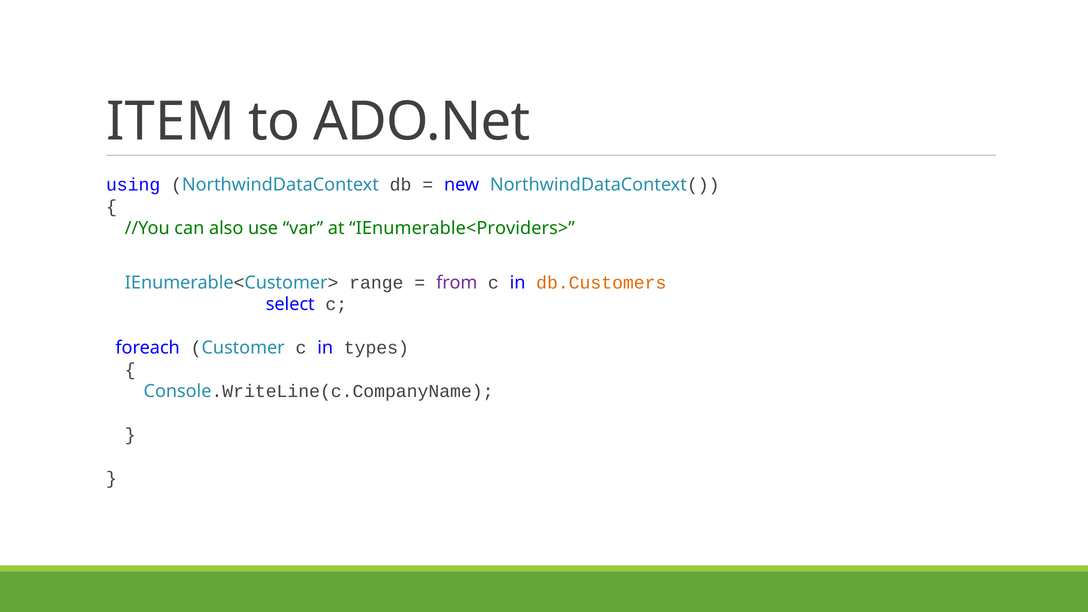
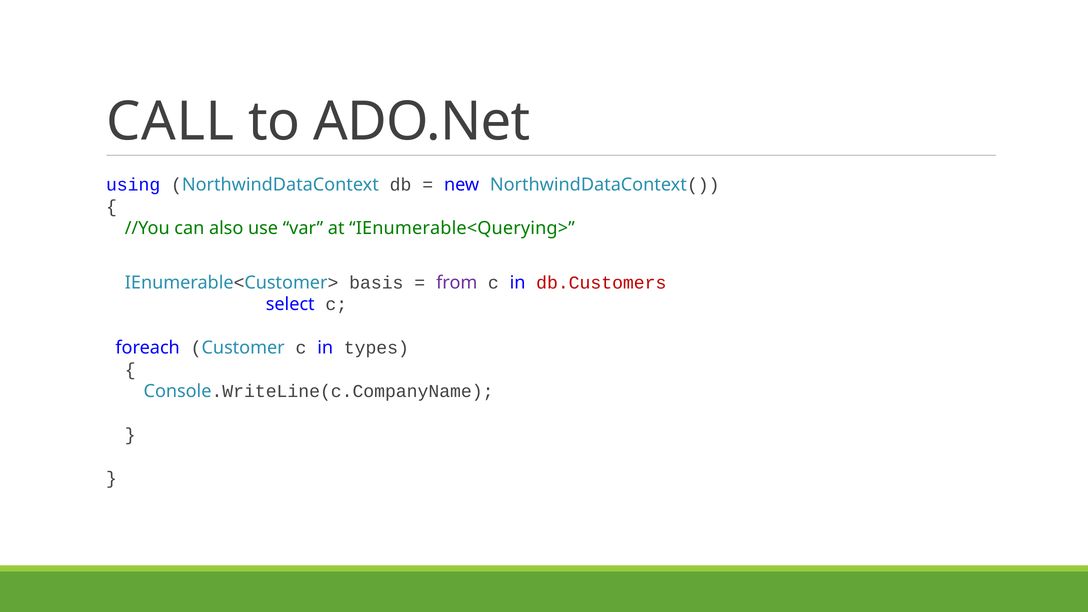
ITEM: ITEM -> CALL (170, 122)
IEnumerable<Providers>: IEnumerable<Providers> -> IEnumerable<Querying> (462, 228)
range: range -> basis (376, 283)
db.Customers colour: orange -> red (601, 283)
